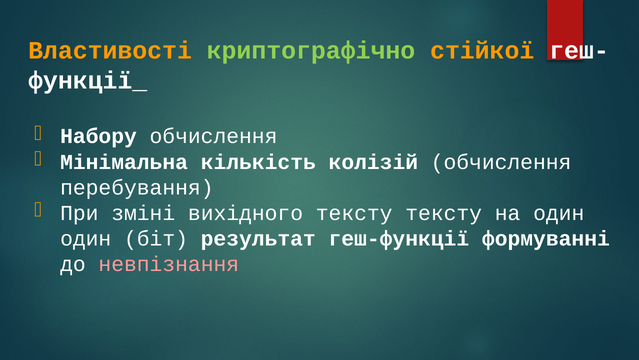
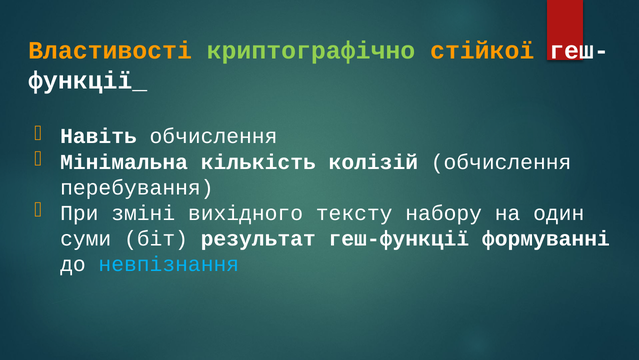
Набору: Набору -> Навіть (98, 136)
тексту тексту: тексту -> набору (444, 213)
один: один -> суми (86, 238)
невпізнання colour: pink -> light blue (169, 264)
